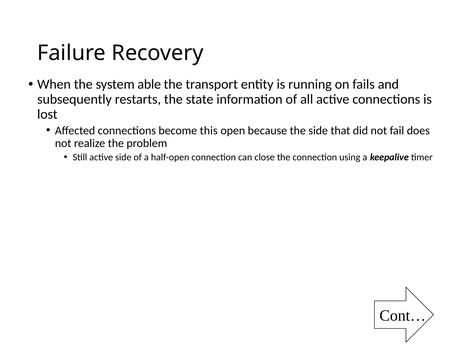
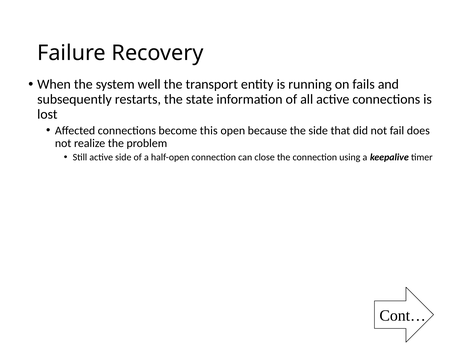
able: able -> well (149, 85)
